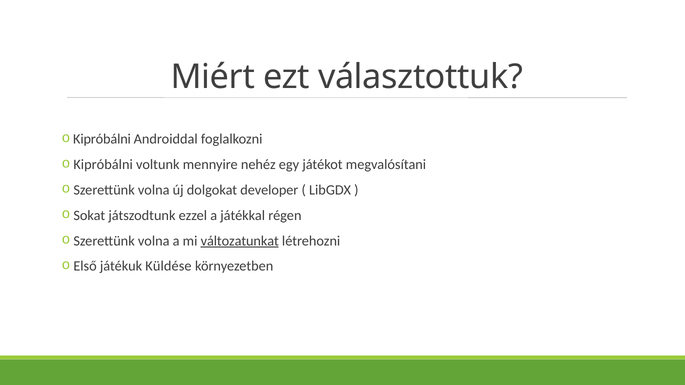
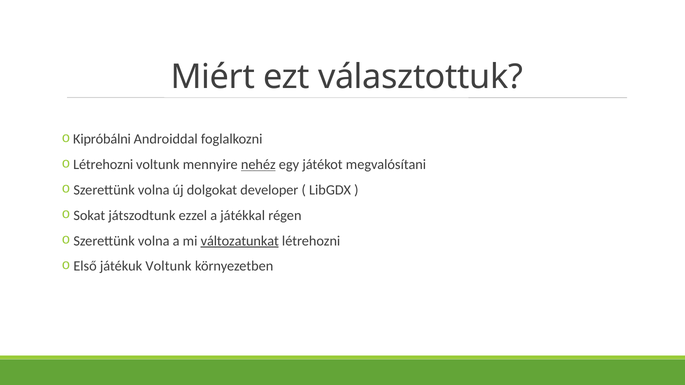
Kipróbálni: Kipróbálni -> Létrehozni (103, 165)
nehéz underline: none -> present (258, 165)
játékuk Küldése: Küldése -> Voltunk (168, 266)
